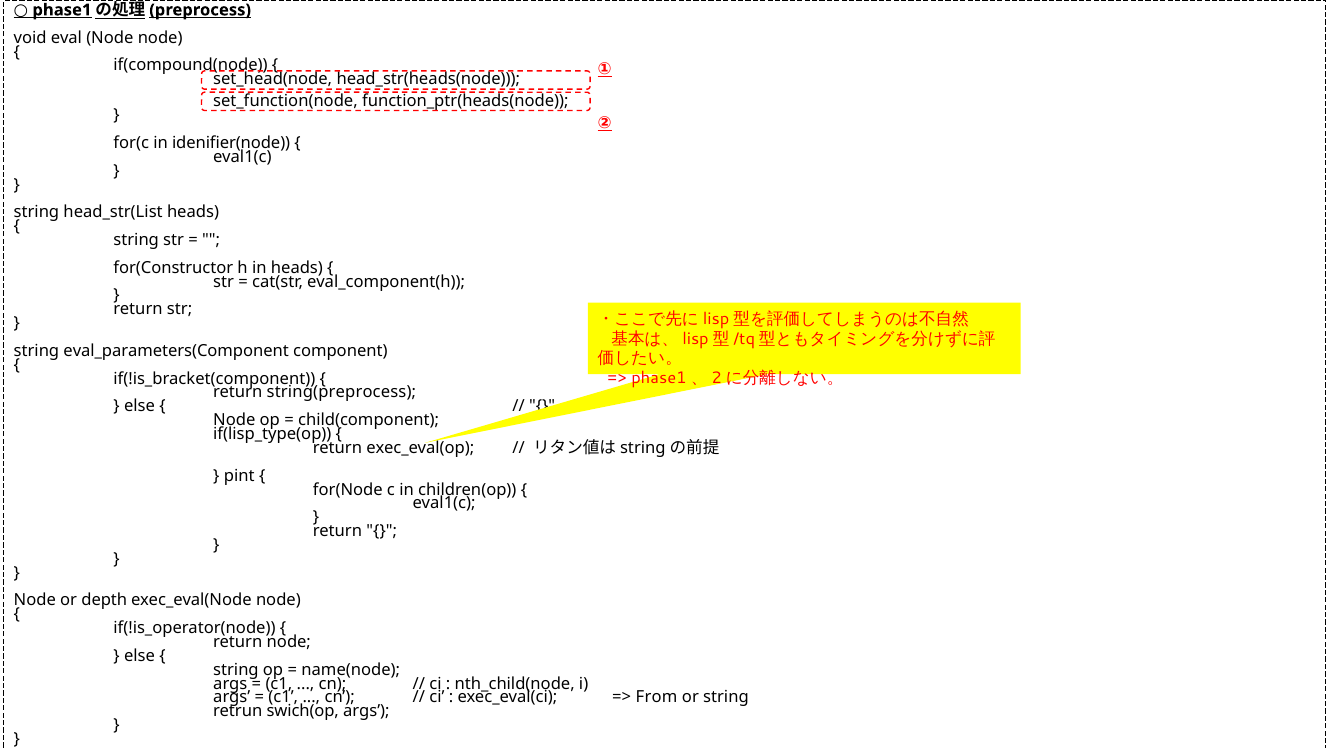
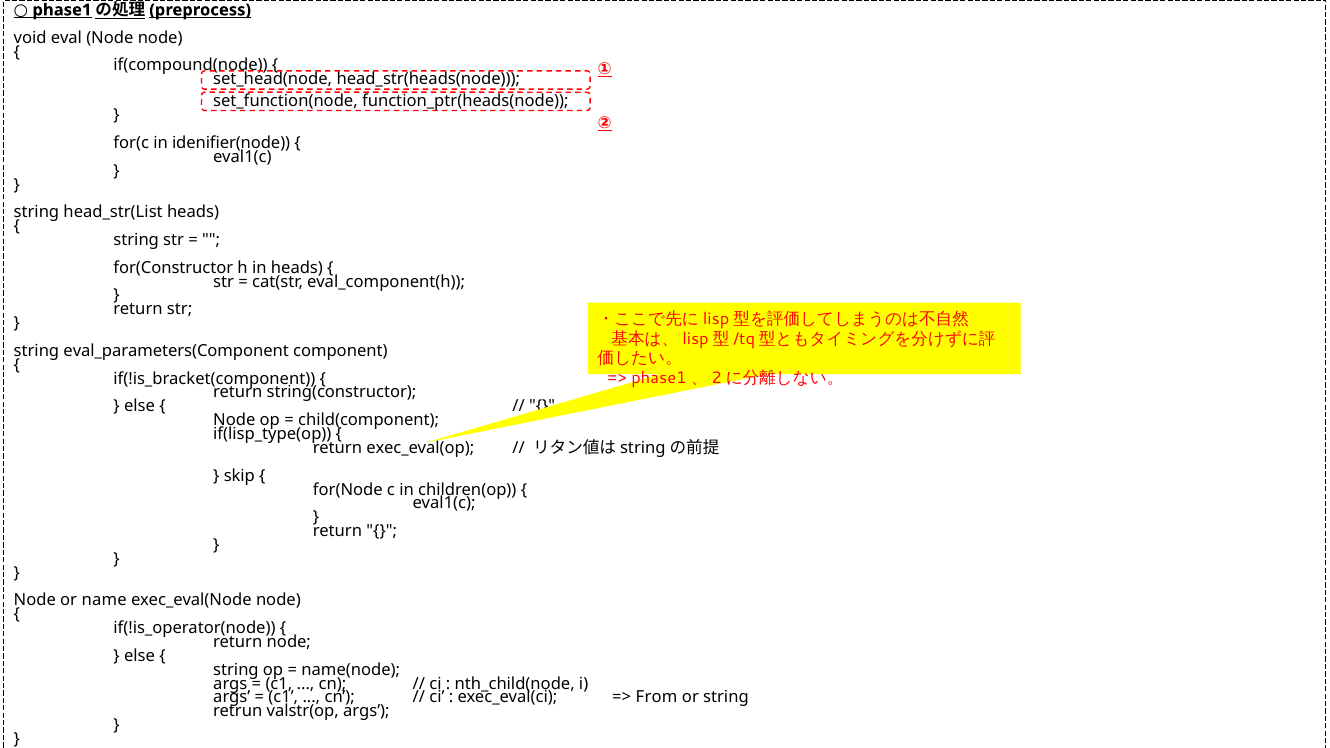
string(preprocess: string(preprocess -> string(constructor (341, 393)
pint: pint -> skip (239, 476)
depth: depth -> name (104, 601)
swich(op: swich(op -> valstr(op (303, 711)
